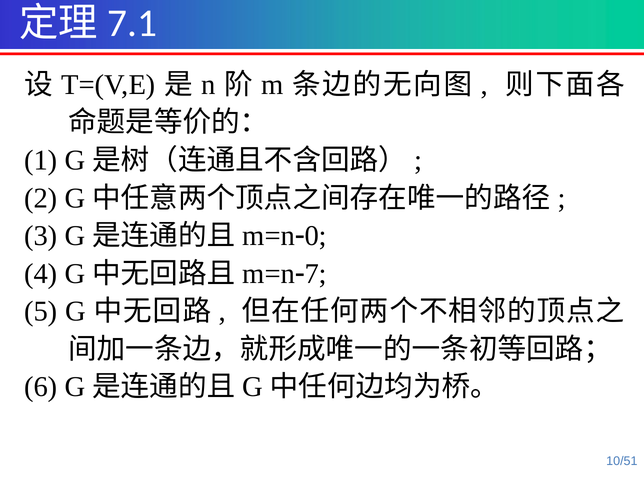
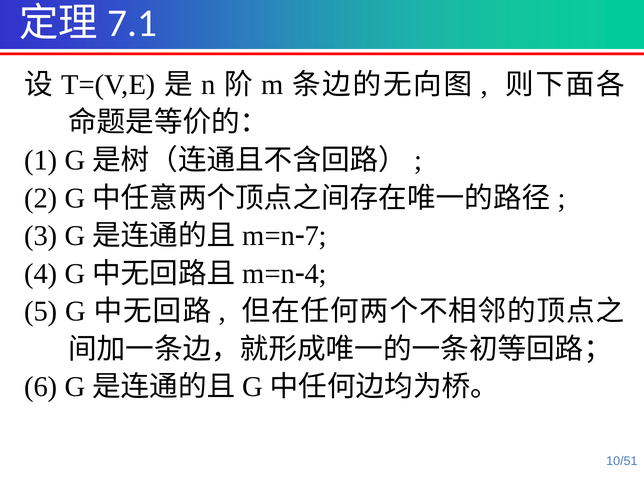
0: 0 -> 7 (316, 236)
7: 7 -> 4 (316, 274)
